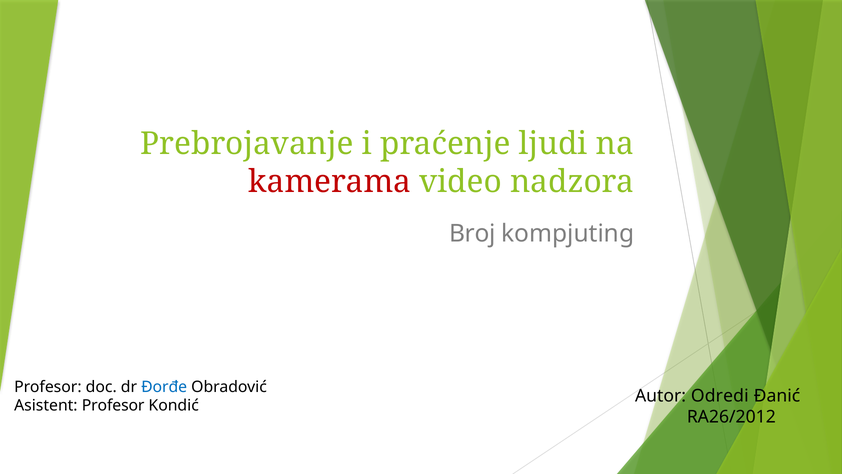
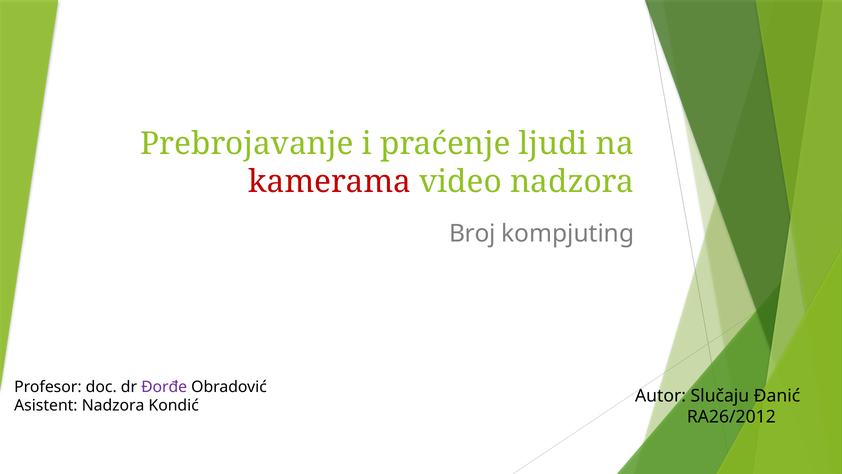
Đorđe colour: blue -> purple (164, 387)
Odredi: Odredi -> Slučaju (720, 396)
Asistent Profesor: Profesor -> Nadzora (113, 405)
